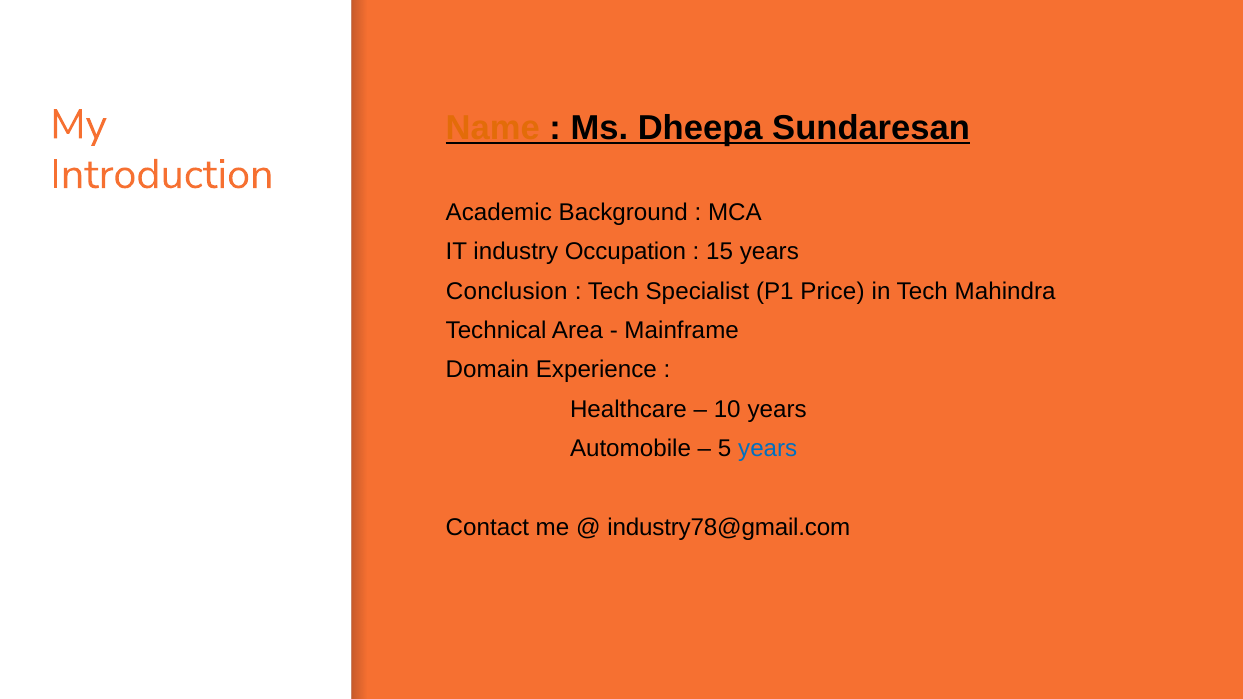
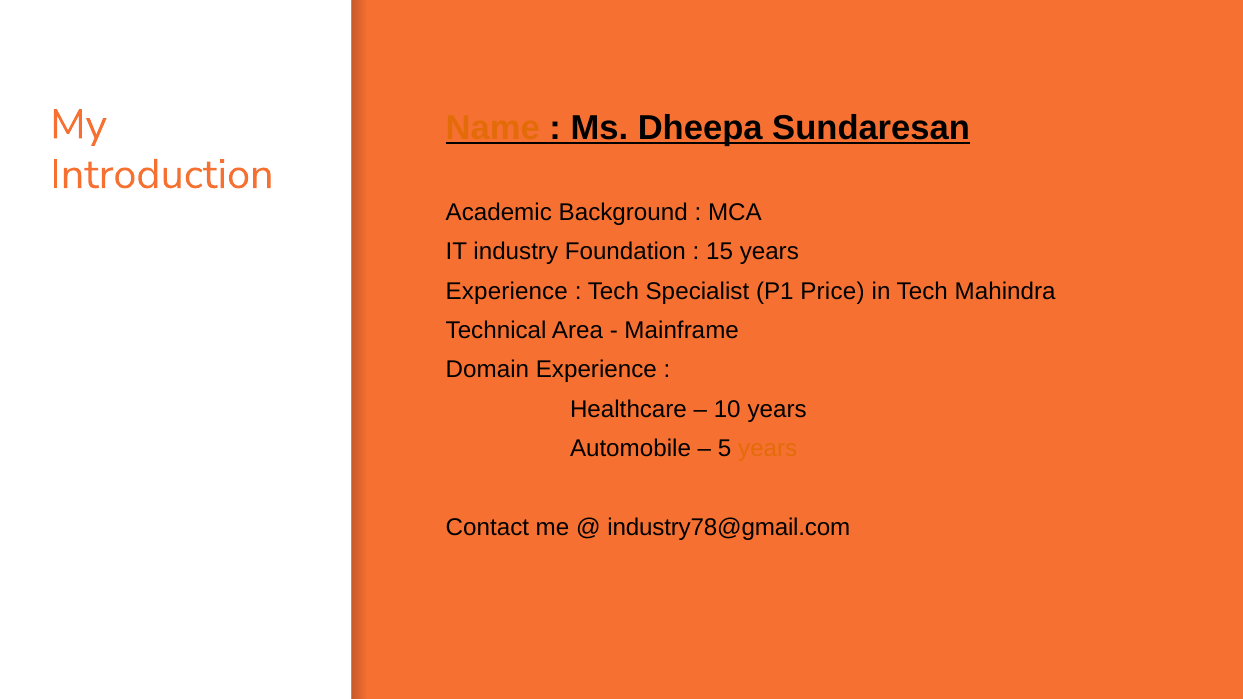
Occupation: Occupation -> Foundation (625, 252)
Conclusion: Conclusion -> Experience (507, 291)
years colour: blue -> orange (768, 449)
